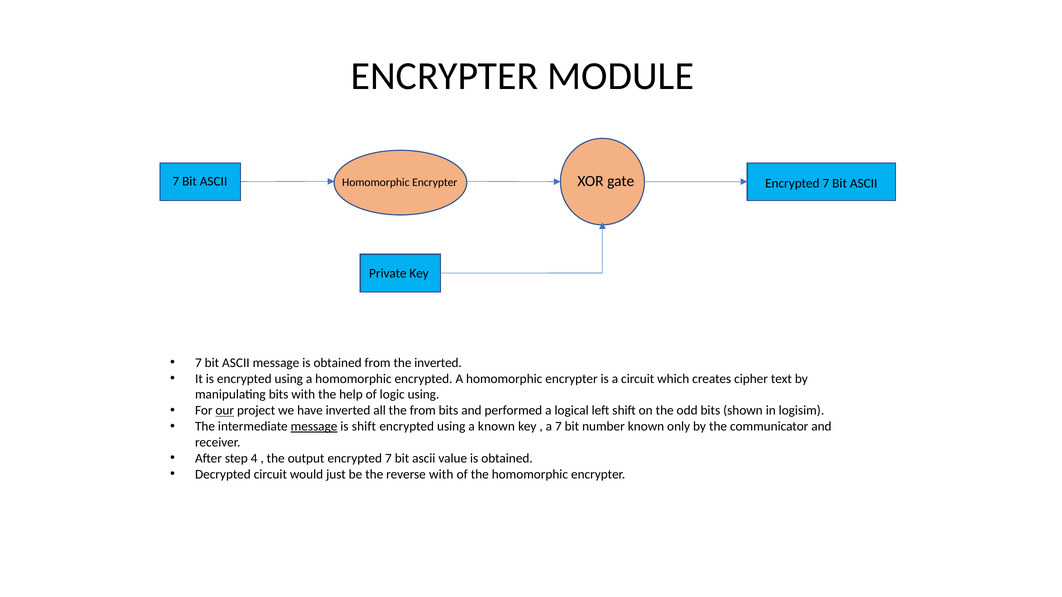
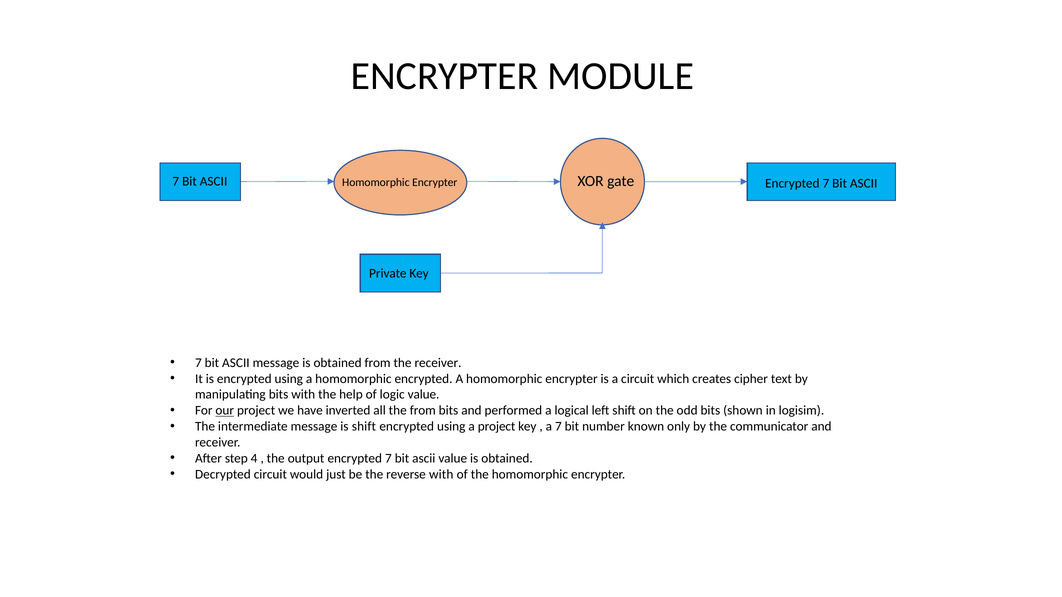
the inverted: inverted -> receiver (438, 363)
logic using: using -> value (424, 395)
message underline: present -> none (314, 427)
a known: known -> project (497, 427)
